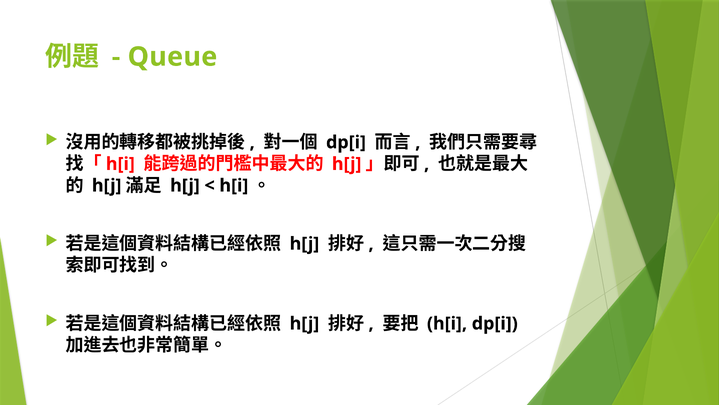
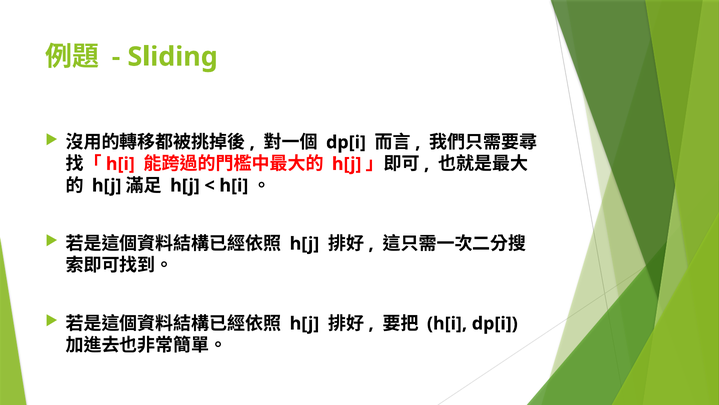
Queue: Queue -> Sliding (173, 57)
